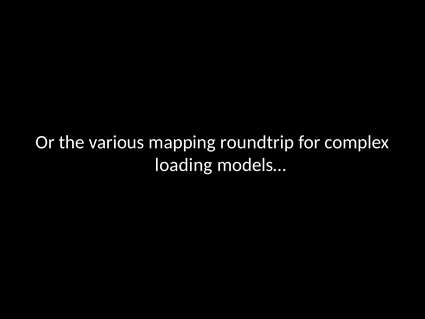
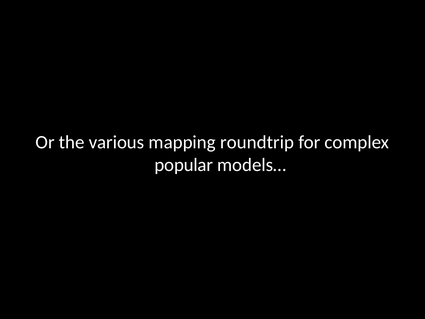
loading: loading -> popular (184, 165)
